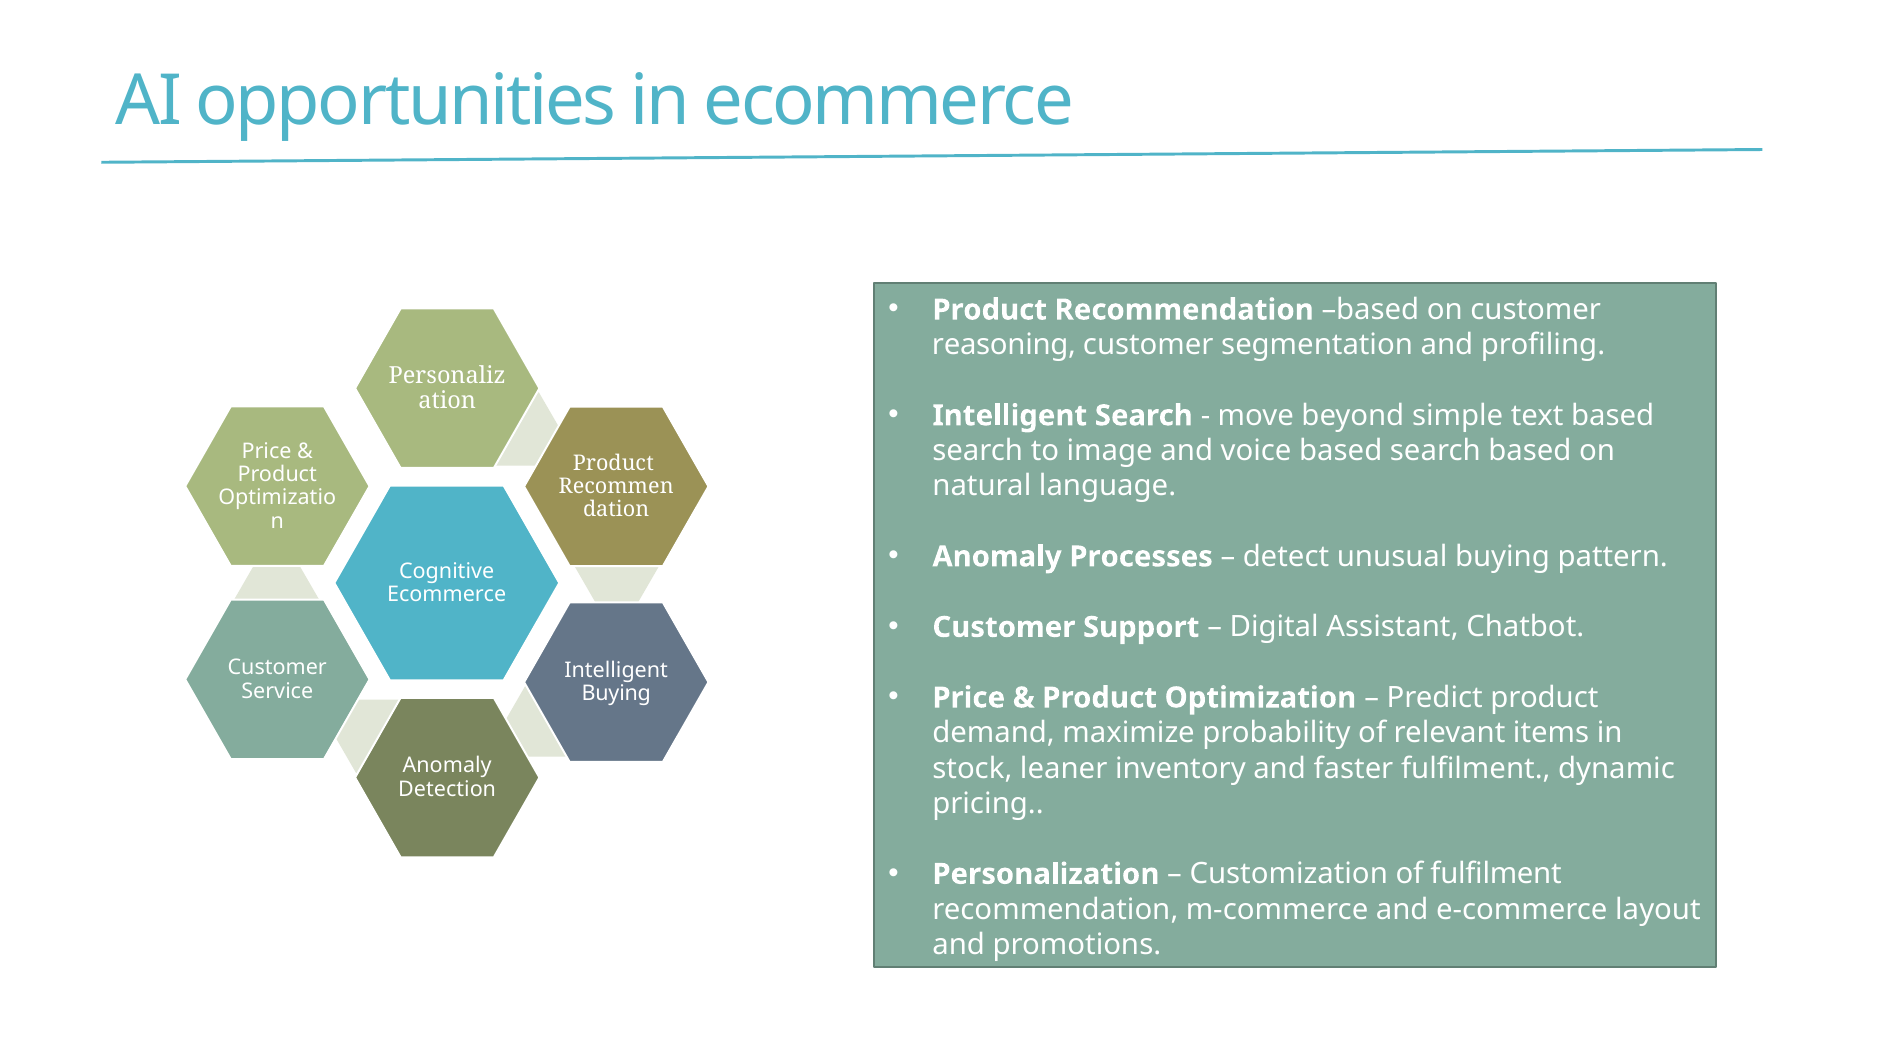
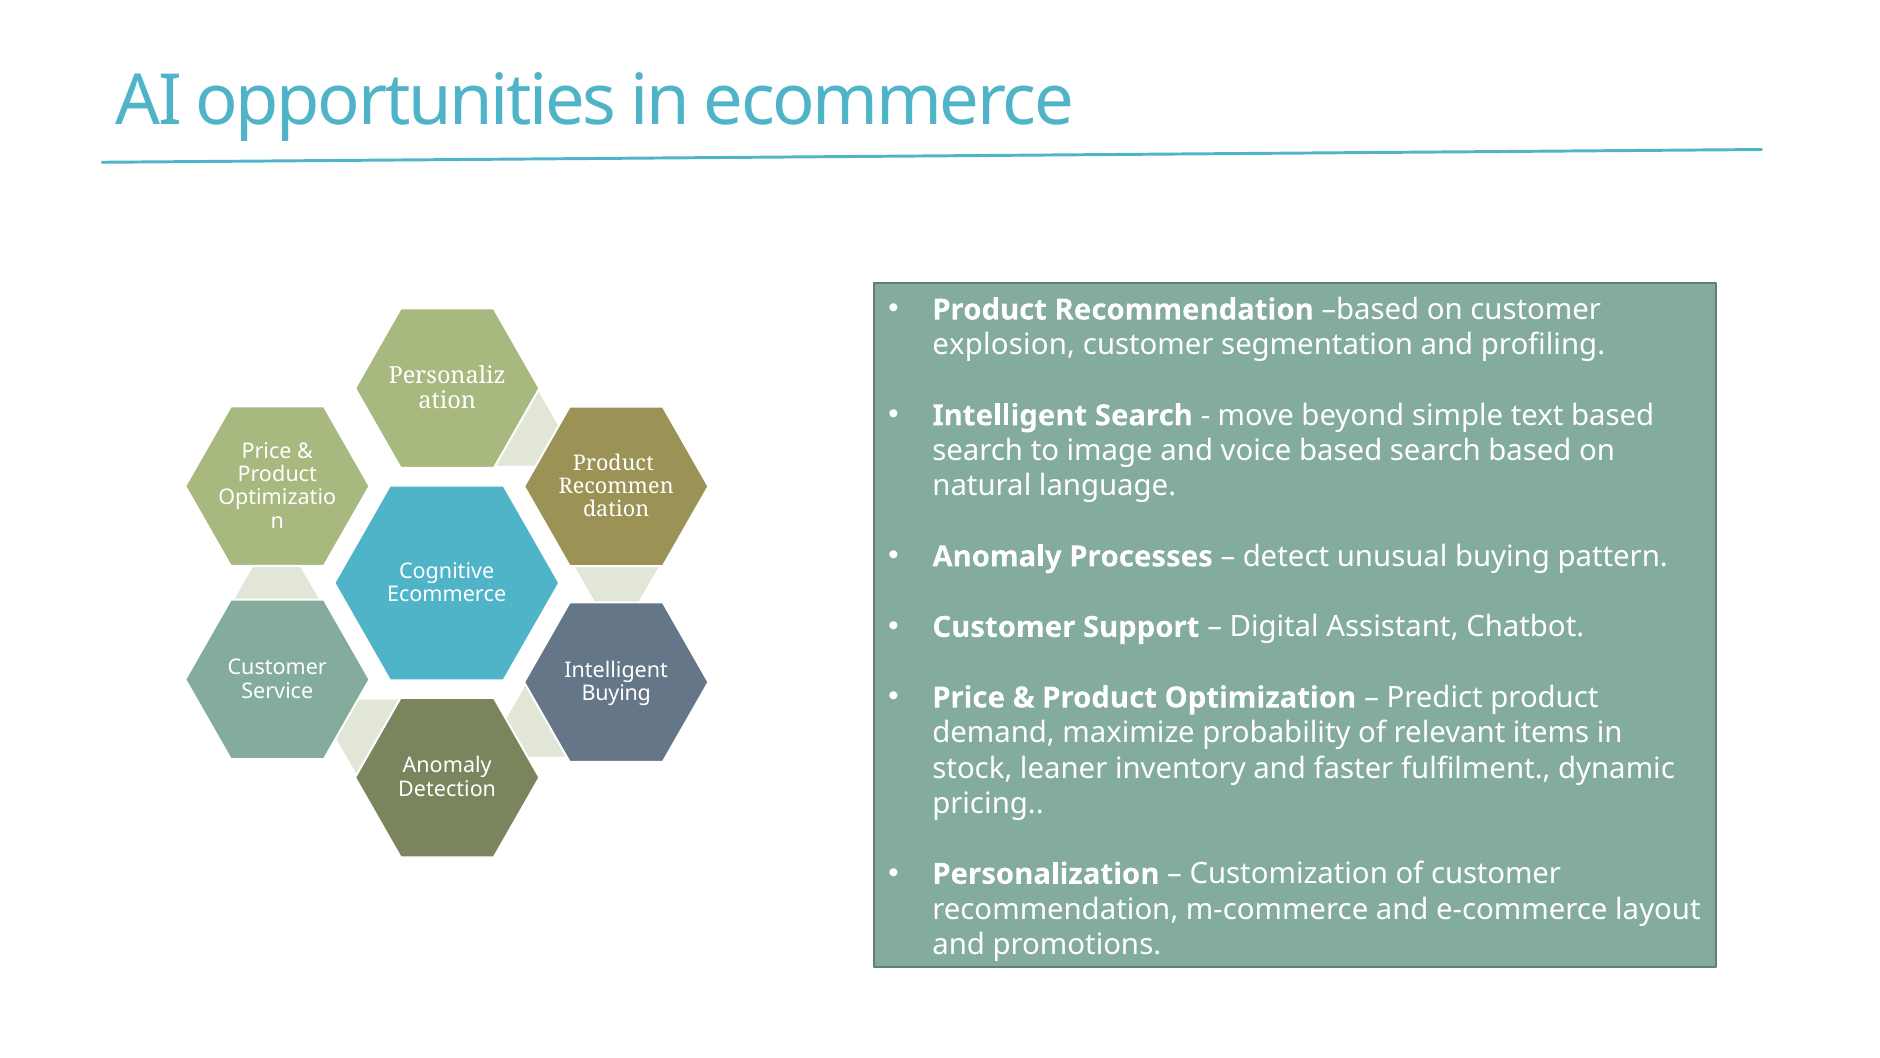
reasoning: reasoning -> explosion (1004, 345)
of fulfilment: fulfilment -> customer (1496, 874)
